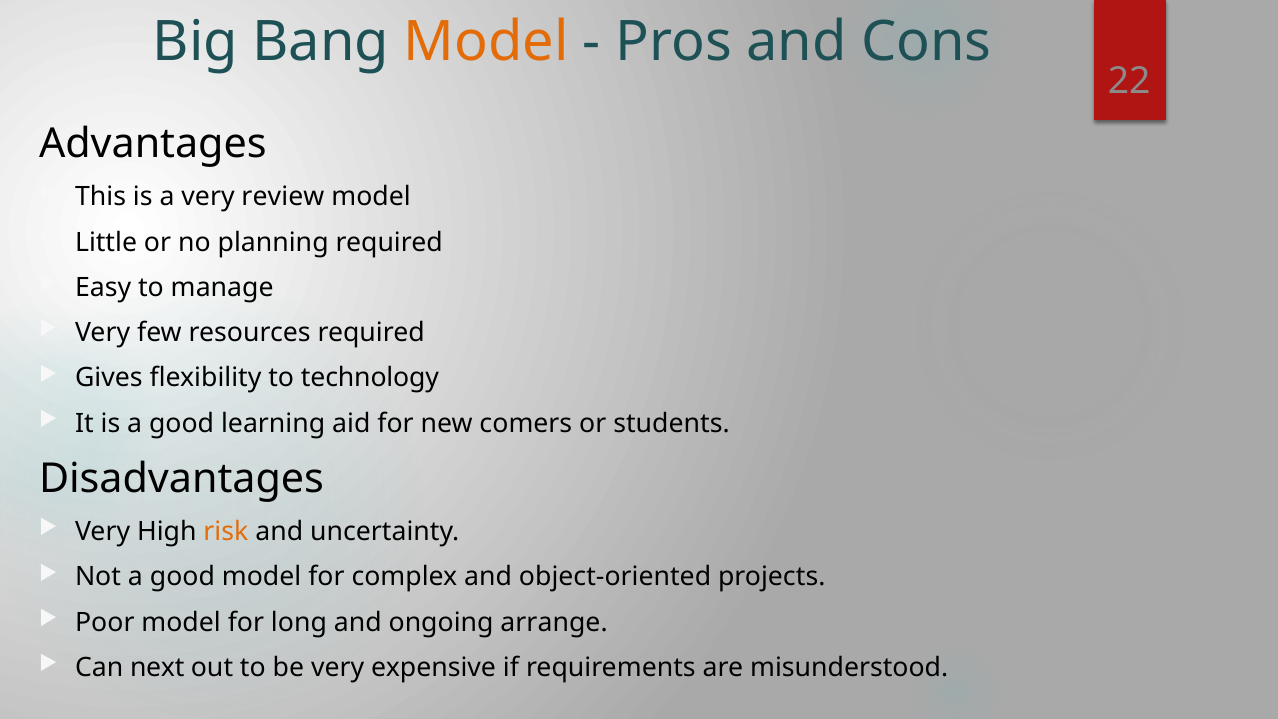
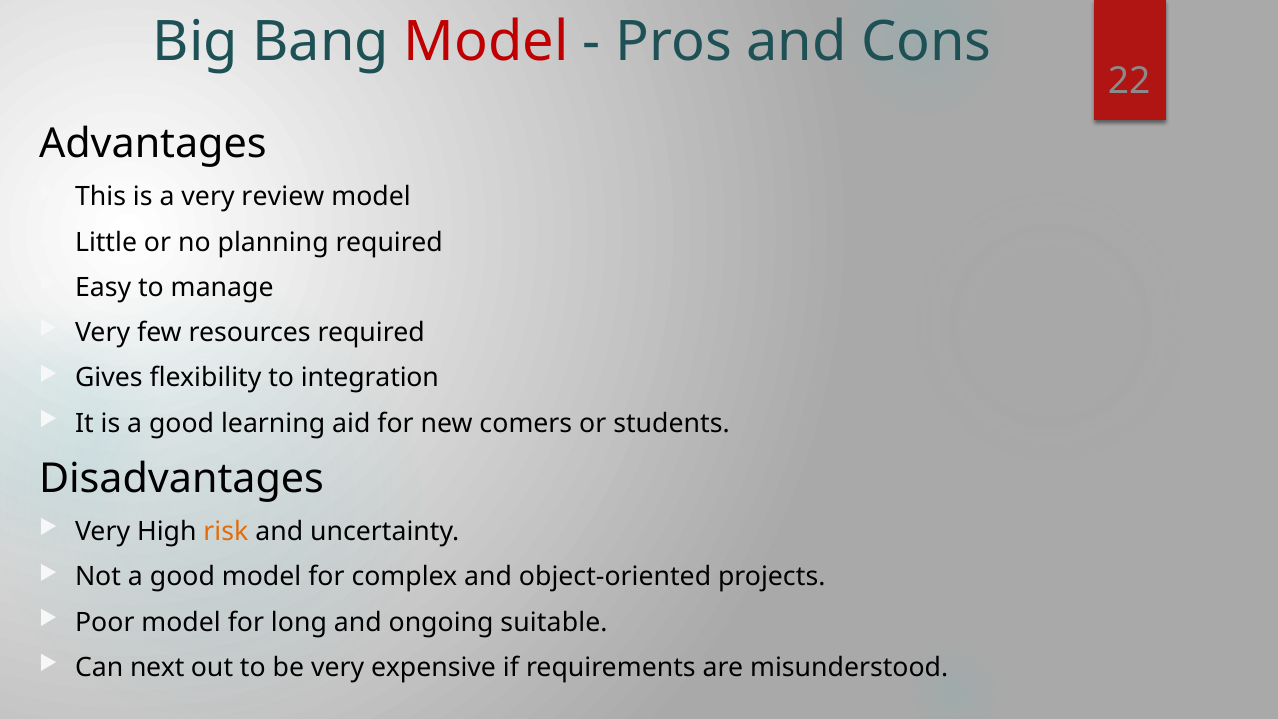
Model colour: orange -> red (486, 42)
technology: technology -> integration (370, 378)
arrange: arrange -> suitable (554, 622)
